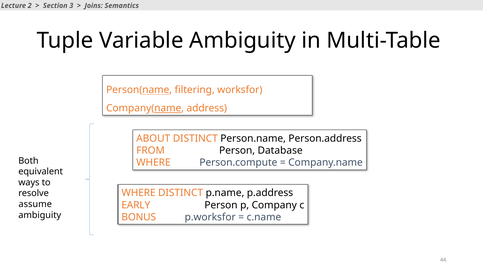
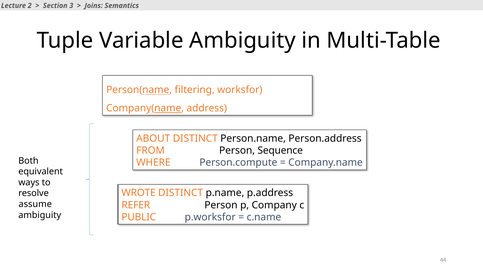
Database: Database -> Sequence (280, 150)
WHERE: WHERE -> WROTE (139, 193)
EARLY: EARLY -> REFER (136, 205)
BONUS: BONUS -> PUBLIC (139, 217)
